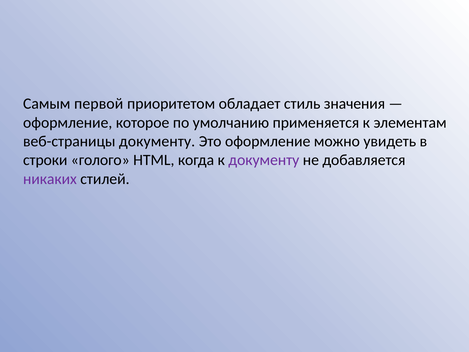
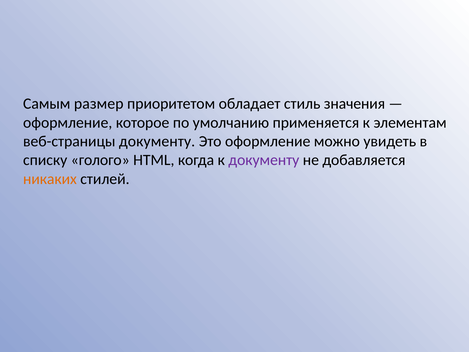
первой: первой -> размер (99, 104)
строки: строки -> списку (45, 160)
никаких colour: purple -> orange (50, 179)
